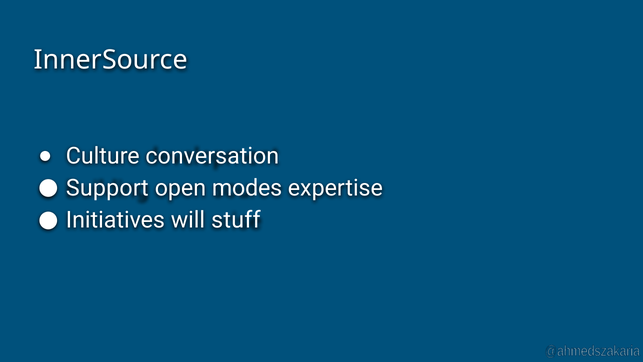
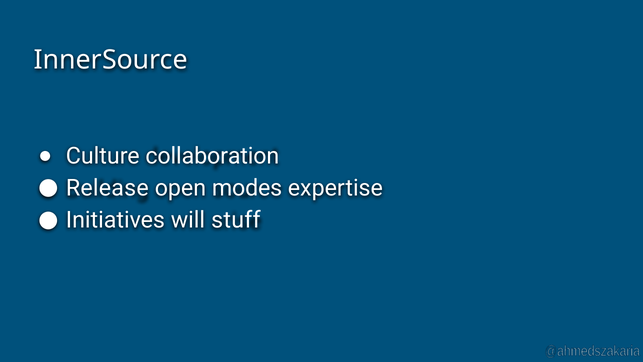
conversation: conversation -> collaboration (212, 156)
Support: Support -> Release (107, 188)
